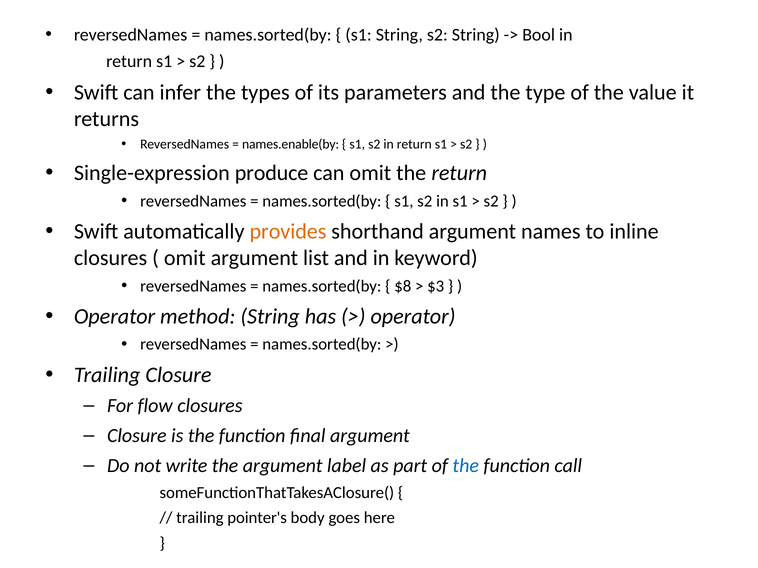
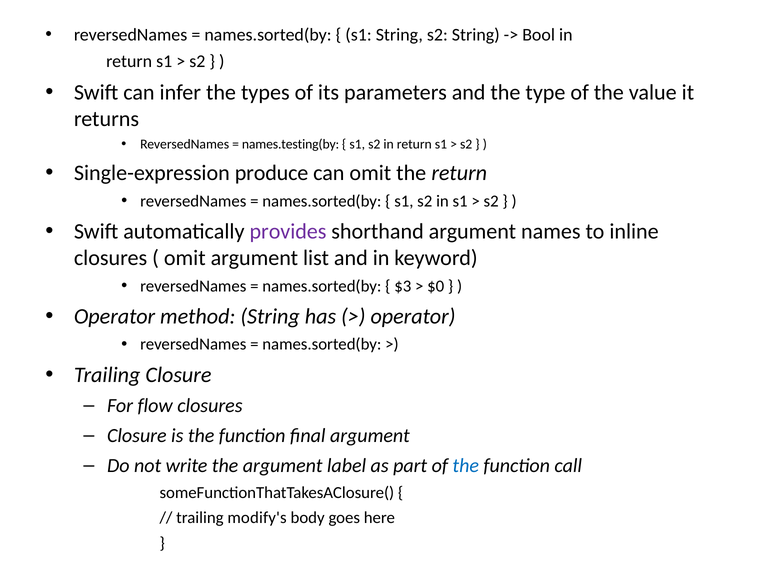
names.enable(by: names.enable(by -> names.testing(by (291, 144)
provides colour: orange -> purple (288, 232)
$8: $8 -> $3 (403, 286)
$3: $3 -> $0 (436, 286)
pointer's: pointer's -> modify's (257, 518)
